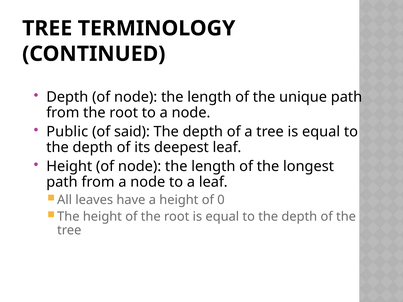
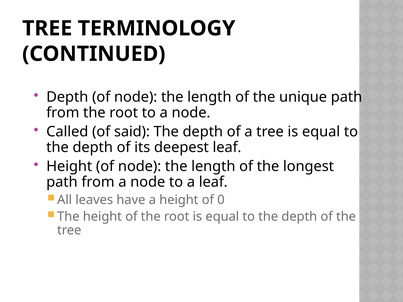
Public: Public -> Called (67, 132)
